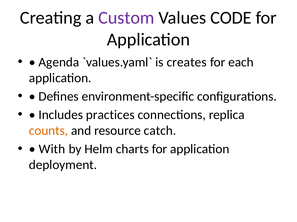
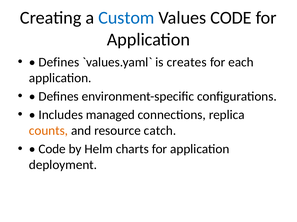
Custom colour: purple -> blue (126, 18)
Agenda: Agenda -> Defines (59, 62)
practices: practices -> managed (110, 115)
With: With -> Code (52, 149)
